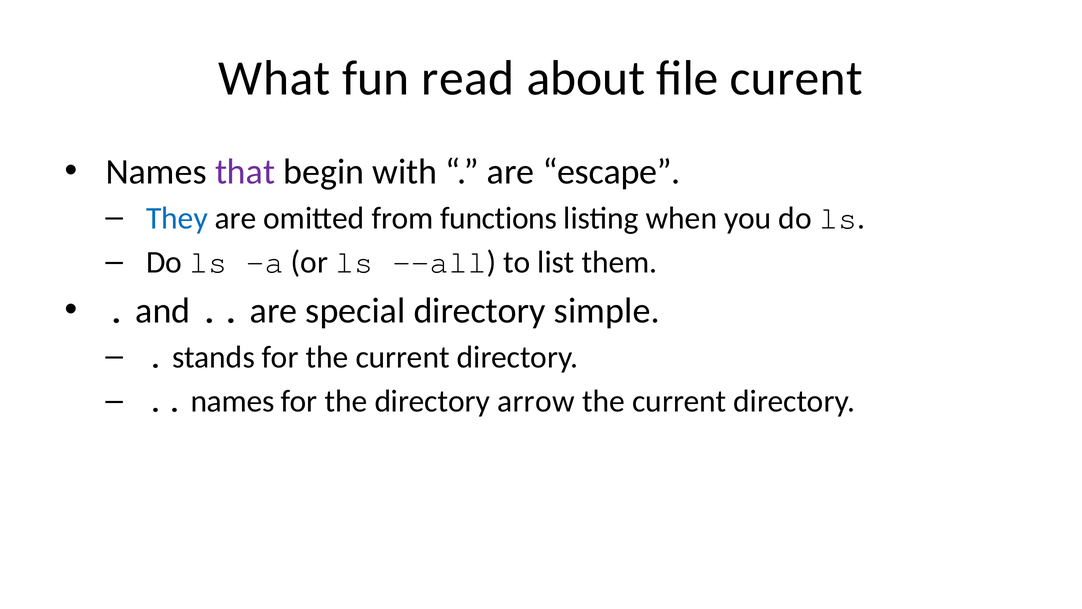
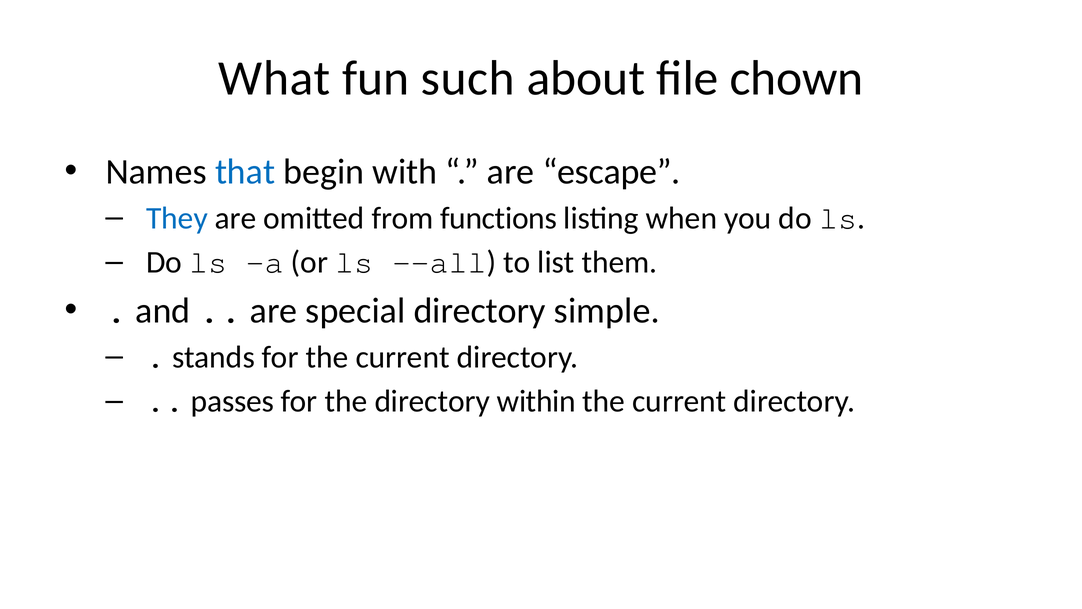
read: read -> such (468, 79)
curent: curent -> chown (797, 79)
that colour: purple -> blue (245, 172)
names: names -> passes (233, 401)
arrow: arrow -> within (536, 401)
